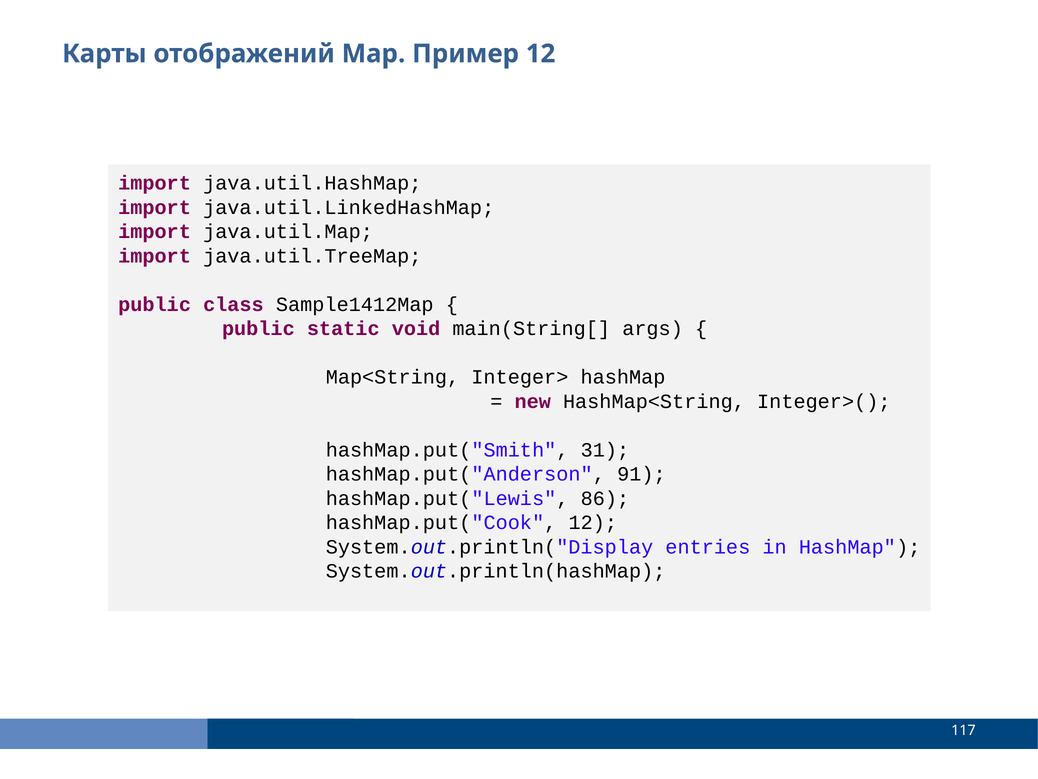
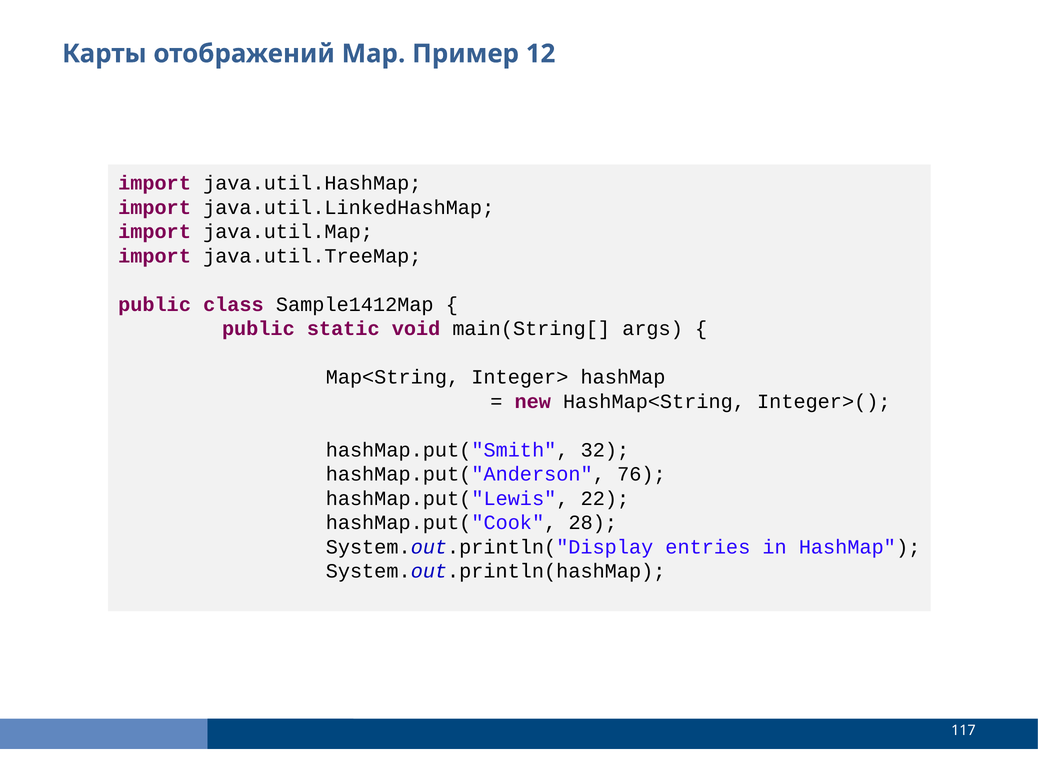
31: 31 -> 32 (605, 450)
91: 91 -> 76 (641, 474)
86: 86 -> 22 (605, 498)
hashMap.put("Cook 12: 12 -> 28 (593, 522)
